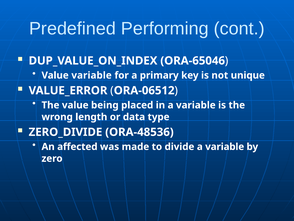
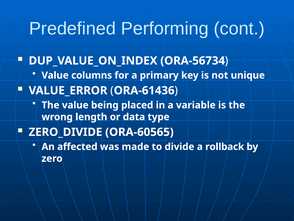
ORA-65046: ORA-65046 -> ORA-56734 (193, 61)
Value variable: variable -> columns (92, 75)
ORA-06512: ORA-06512 -> ORA-61436 (144, 90)
ORA-48536: ORA-48536 -> ORA-60565 (139, 132)
divide a variable: variable -> rollback (225, 146)
